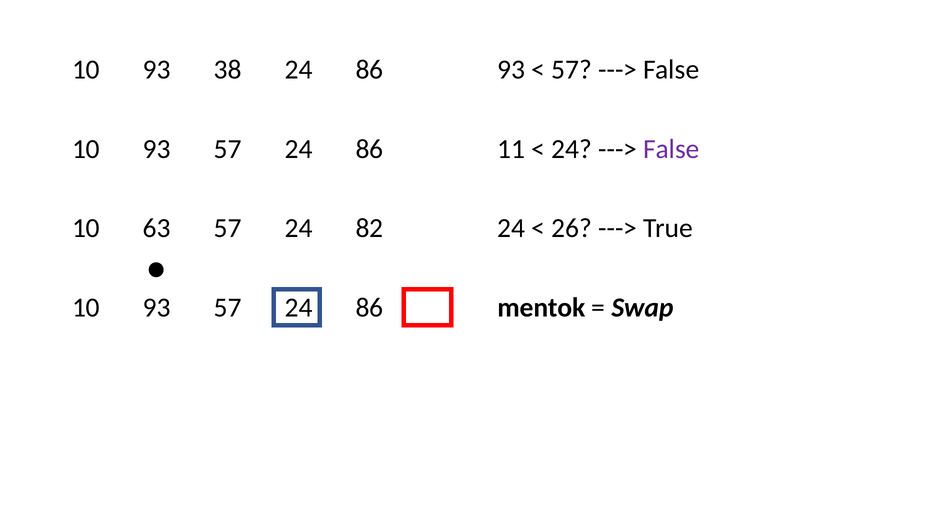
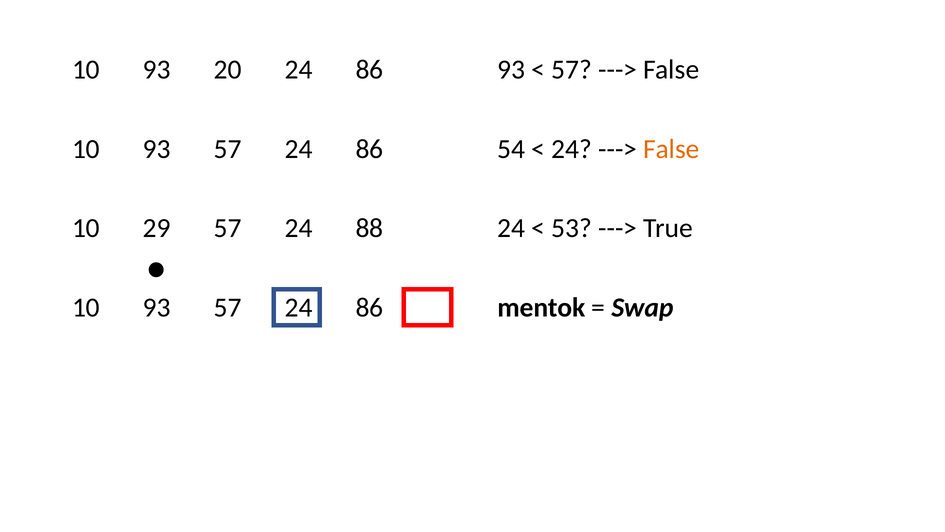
38: 38 -> 20 (228, 70)
11: 11 -> 54 (511, 149)
False colour: purple -> orange (671, 149)
63: 63 -> 29 (157, 228)
82: 82 -> 88 (369, 228)
26: 26 -> 53 (572, 228)
